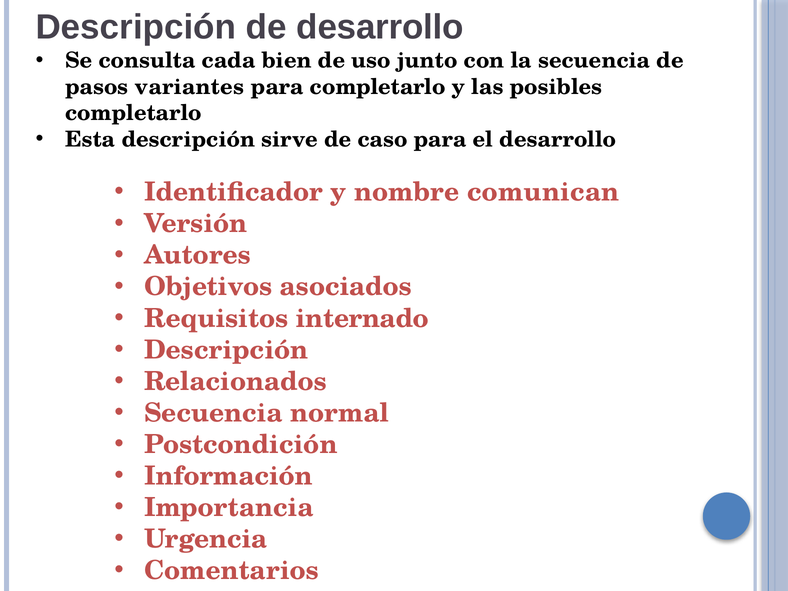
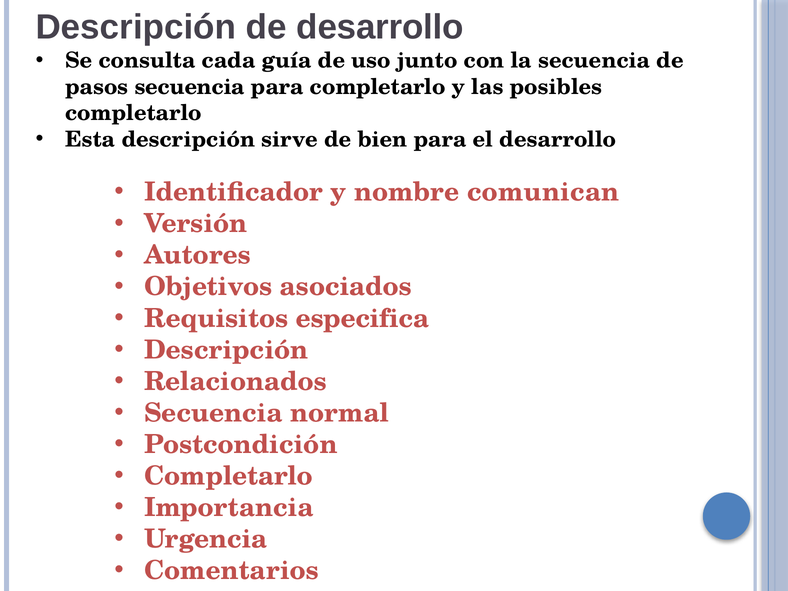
bien: bien -> guía (287, 61)
pasos variantes: variantes -> secuencia (190, 87)
caso: caso -> bien (383, 139)
internado: internado -> especifica (362, 318)
Información: Información -> Completarlo (229, 476)
